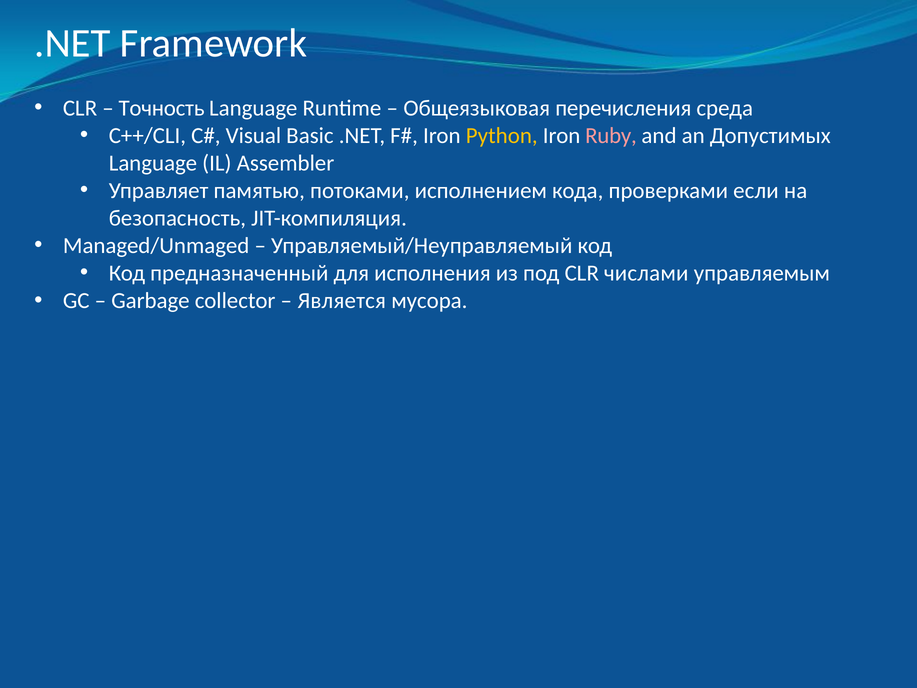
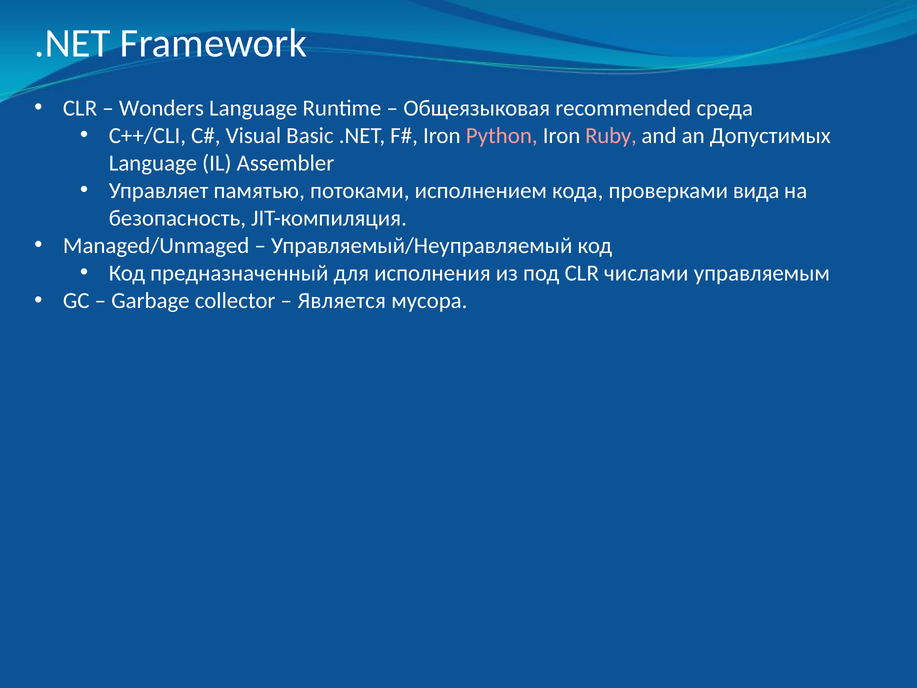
Точность: Точность -> Wonders (161, 108)
перечисления: перечисления -> recommended (623, 108)
Python colour: yellow -> pink (502, 136)
если: если -> вида (756, 191)
